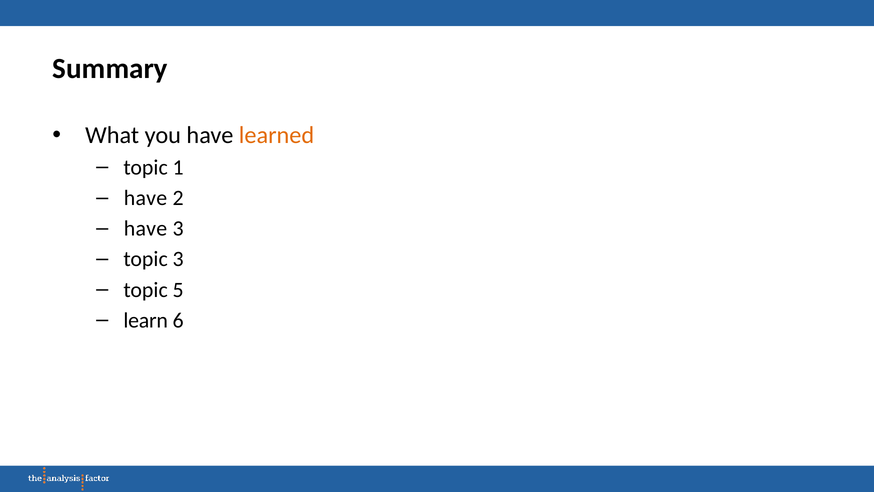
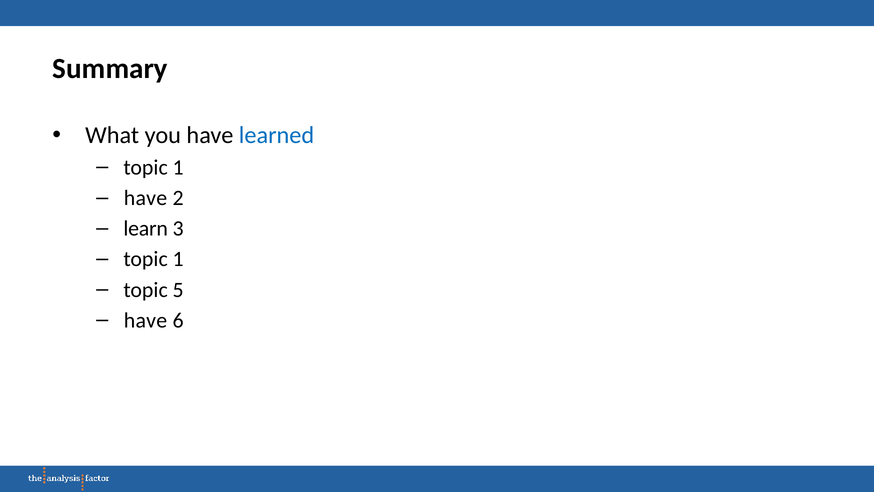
learned colour: orange -> blue (277, 135)
have: have -> learn (146, 228)
3: 3 -> 1 (178, 259)
learn: learn -> have (145, 320)
